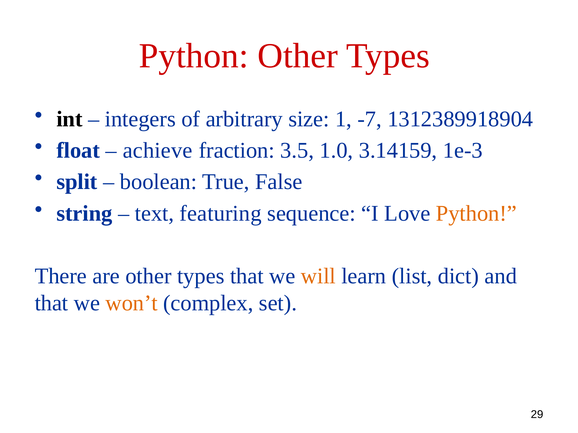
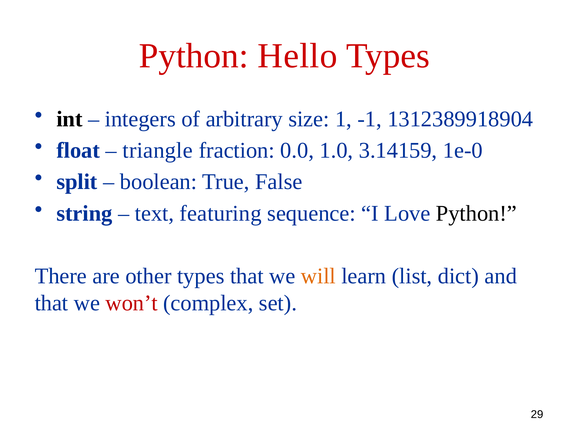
Python Other: Other -> Hello (298, 56)
-7: -7 -> -1 (370, 119)
achieve: achieve -> triangle (158, 151)
3.5: 3.5 -> 0.0 (297, 151)
1e-3: 1e-3 -> 1e-0 (463, 151)
Python colour: orange -> black (476, 214)
won’t colour: orange -> red (132, 304)
